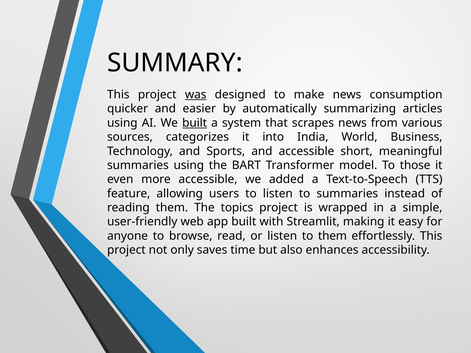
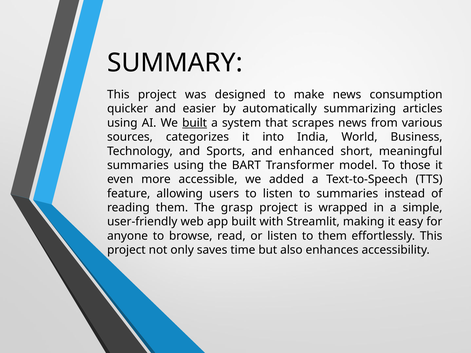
was underline: present -> none (196, 95)
and accessible: accessible -> enhanced (306, 151)
topics: topics -> grasp (237, 208)
